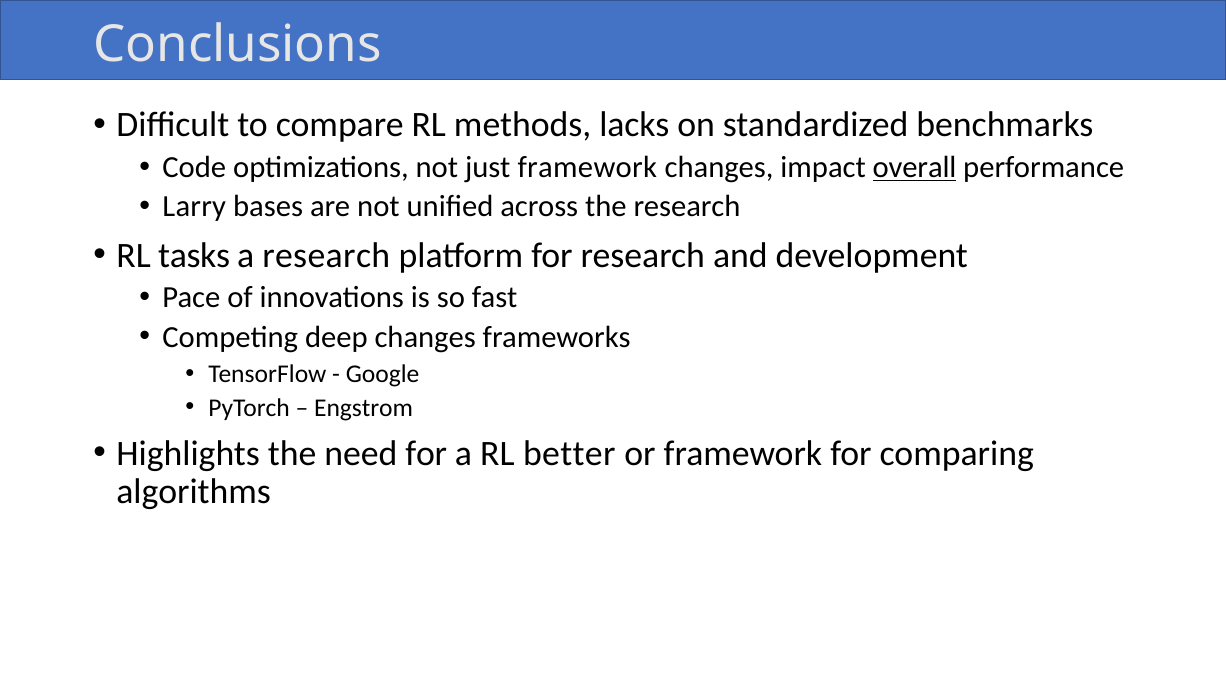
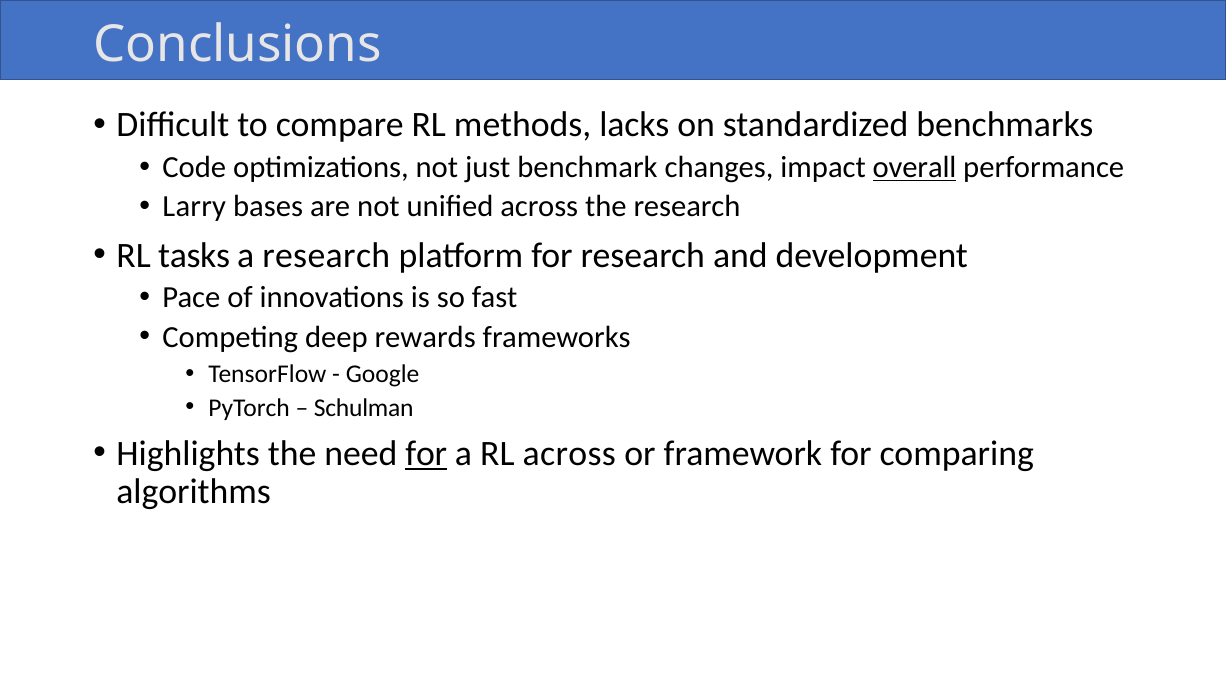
just framework: framework -> benchmark (587, 167)
deep changes: changes -> rewards (425, 337)
Engstrom: Engstrom -> Schulman (364, 408)
for underline: none -> present (426, 454)
RL better: better -> across (569, 454)
